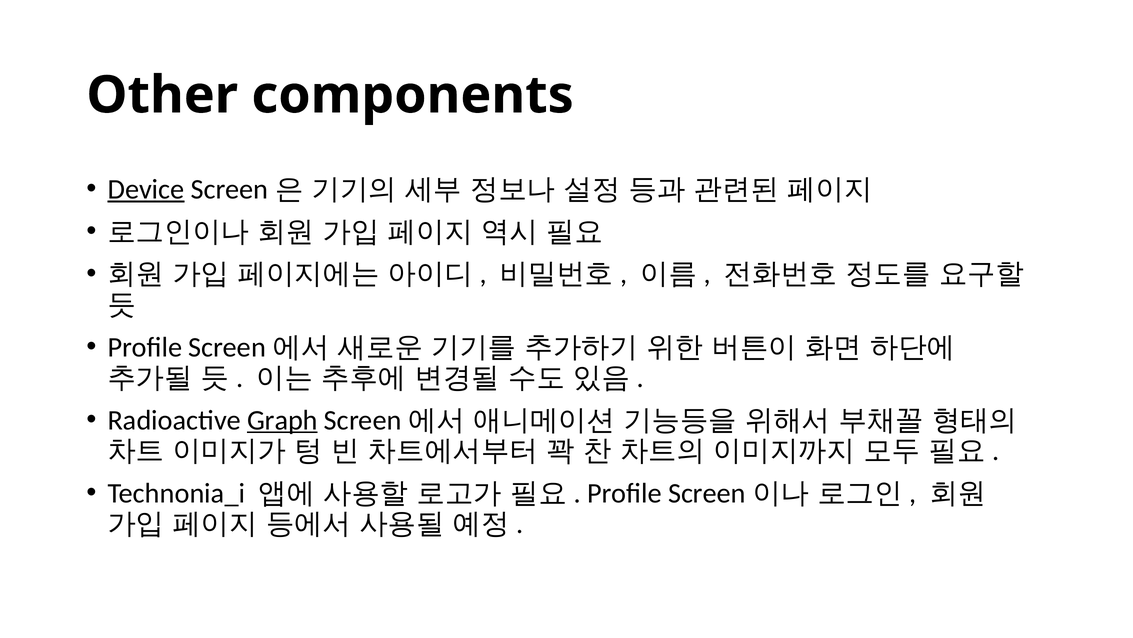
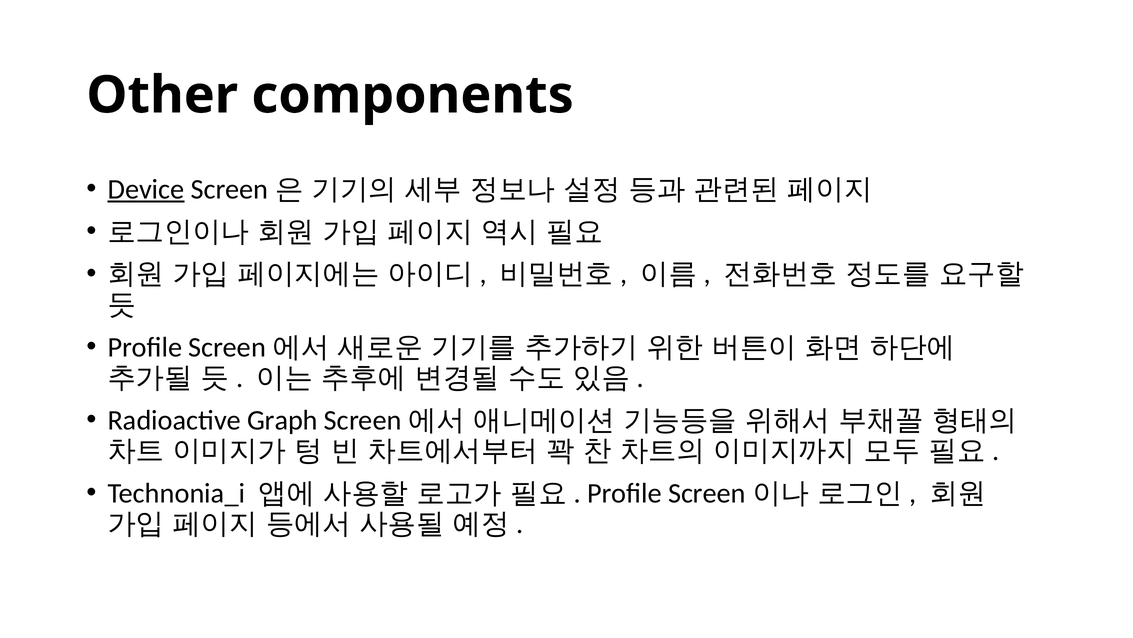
Graph underline: present -> none (282, 420)
